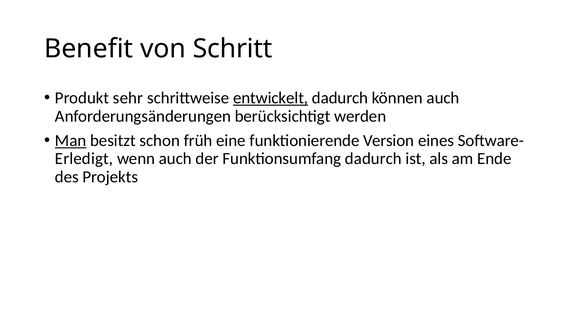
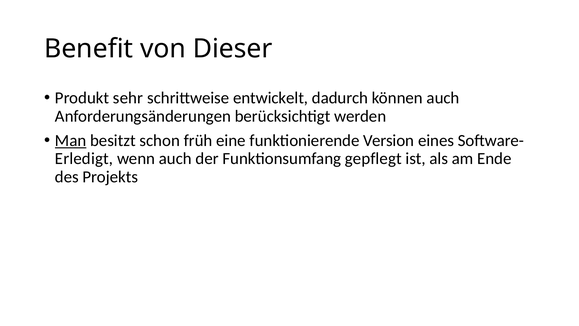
Schritt: Schritt -> Dieser (233, 49)
entwickelt underline: present -> none (271, 98)
Funktionsumfang dadurch: dadurch -> gepflegt (373, 159)
